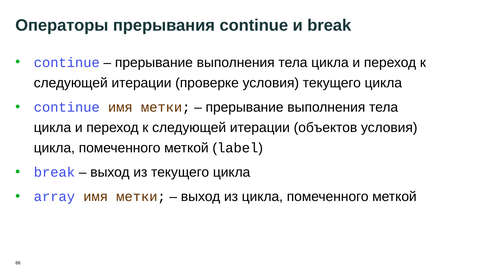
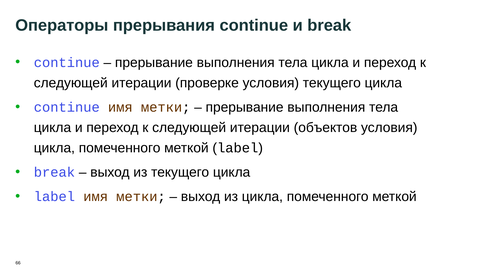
array: array -> label (54, 197)
